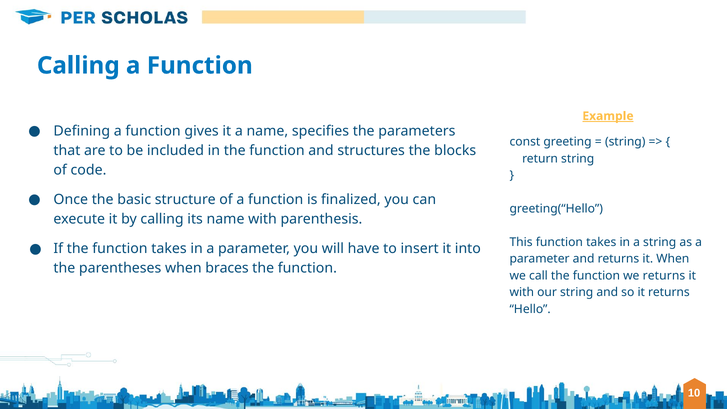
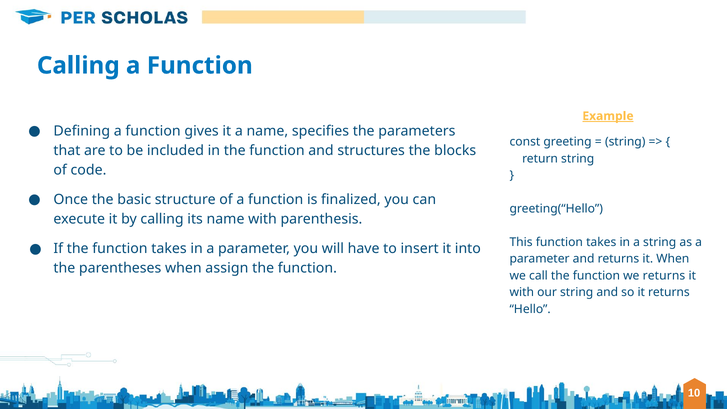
braces: braces -> assign (227, 268)
